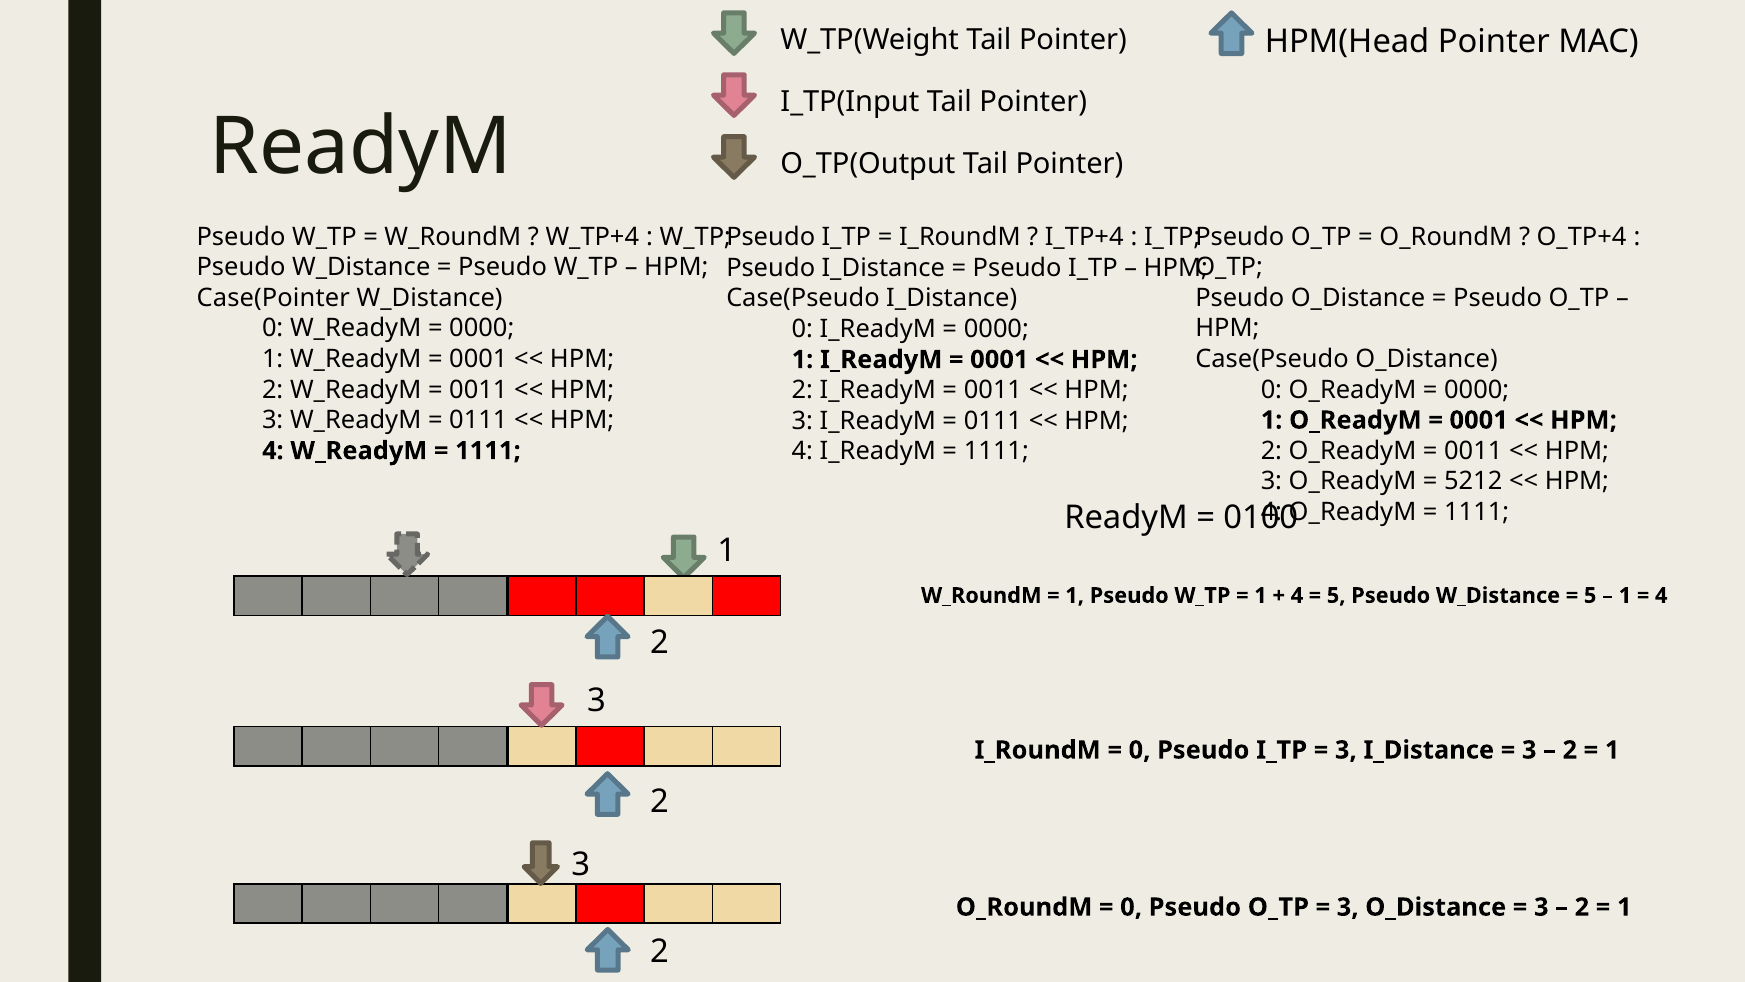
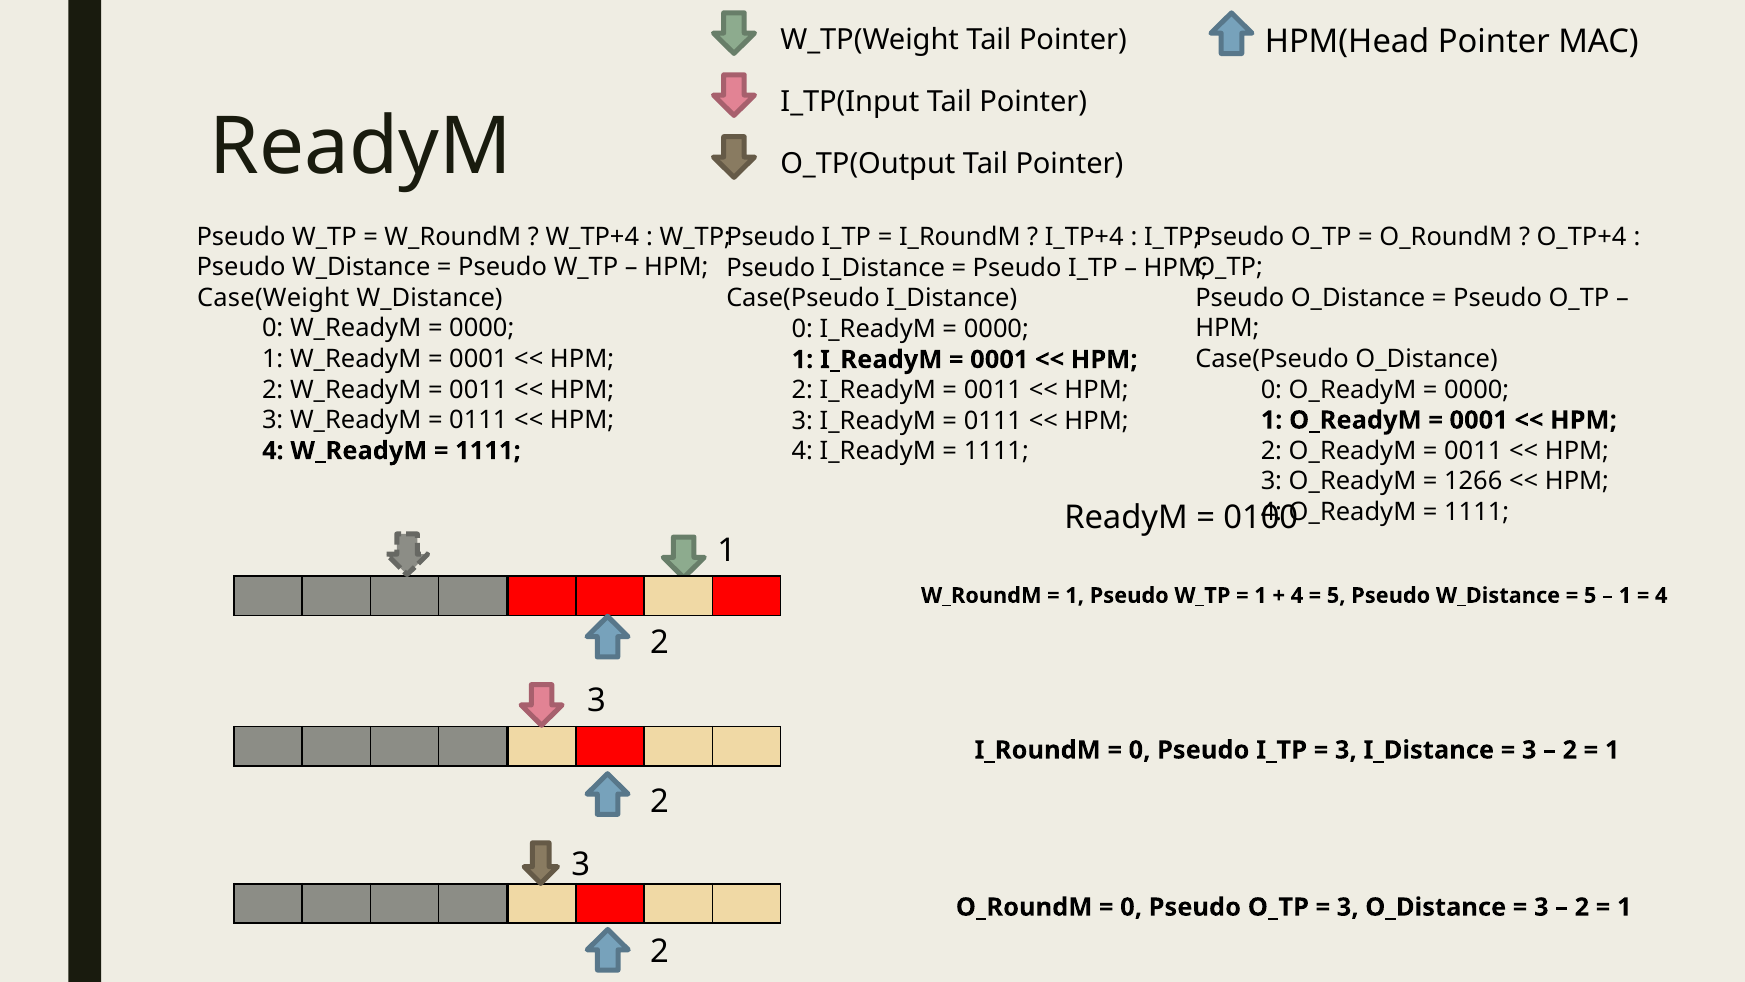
Case(Pointer: Case(Pointer -> Case(Weight (273, 298)
5212: 5212 -> 1266 (1473, 481)
